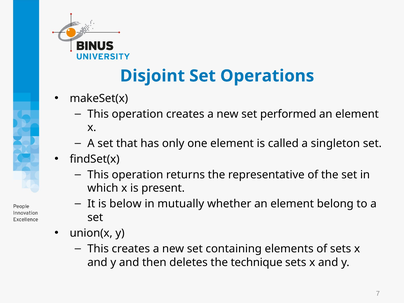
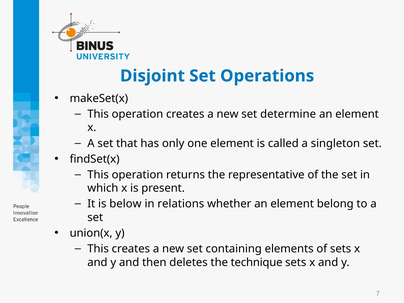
performed: performed -> determine (288, 114)
mutually: mutually -> relations (181, 204)
